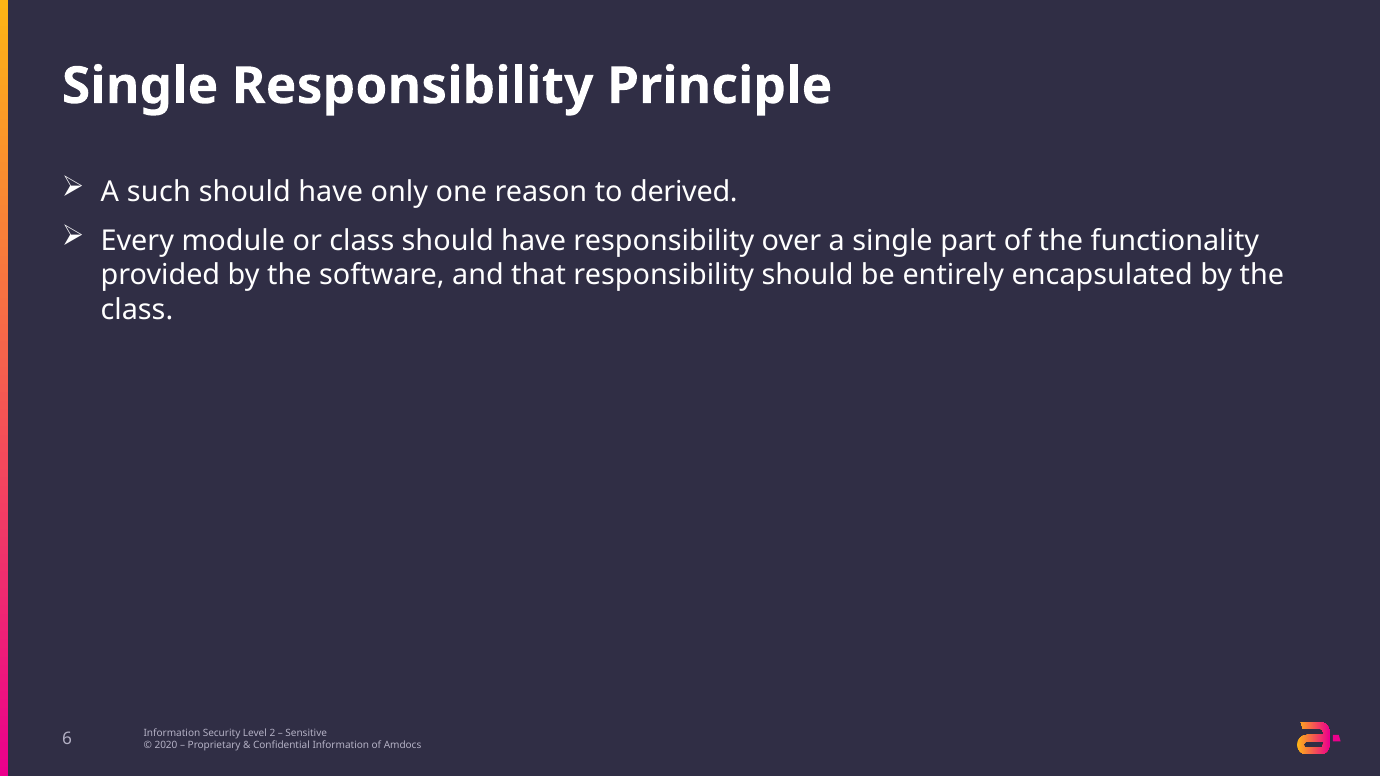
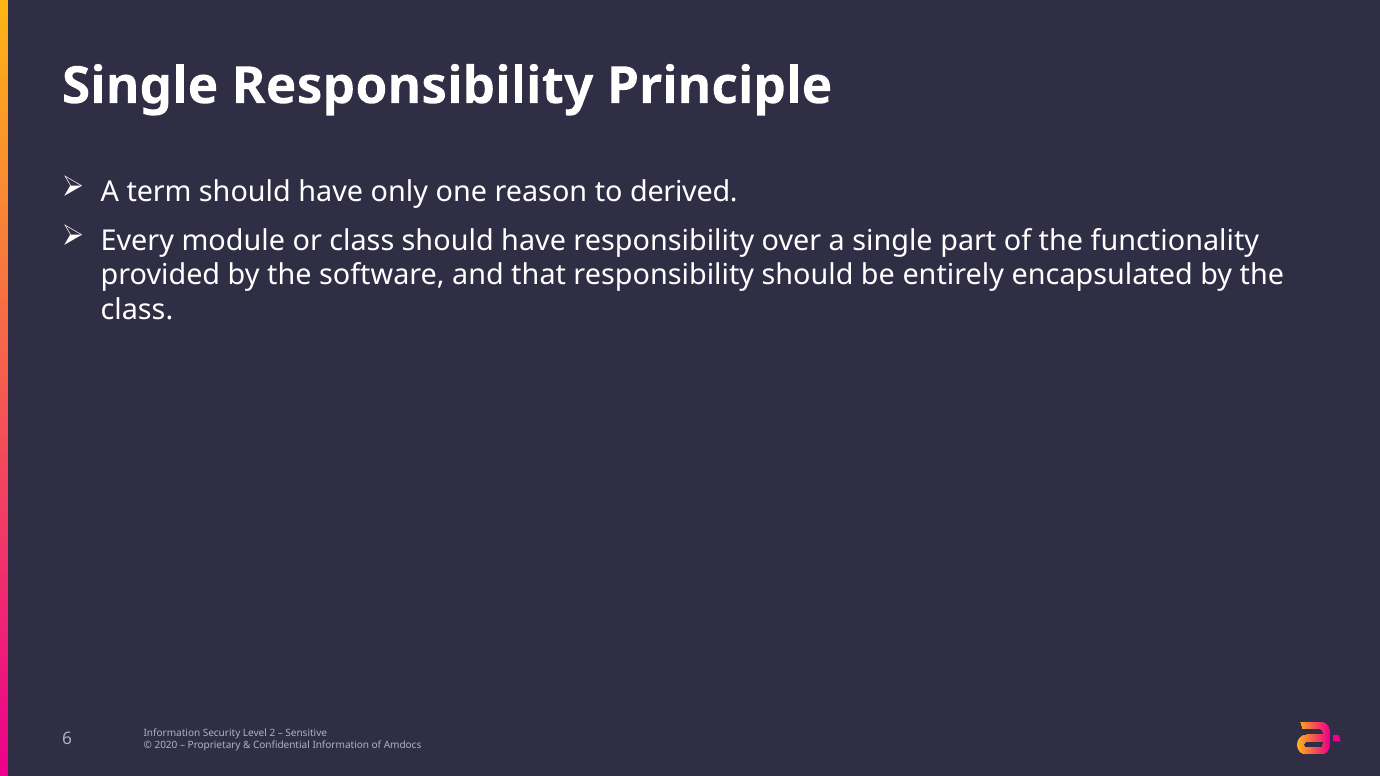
such: such -> term (159, 192)
